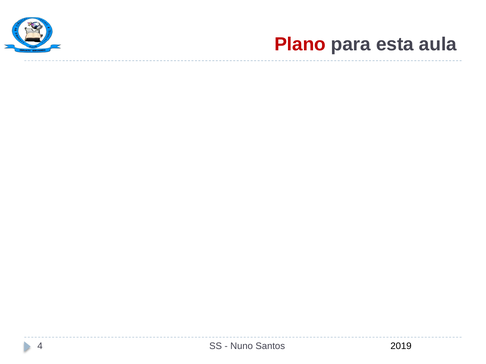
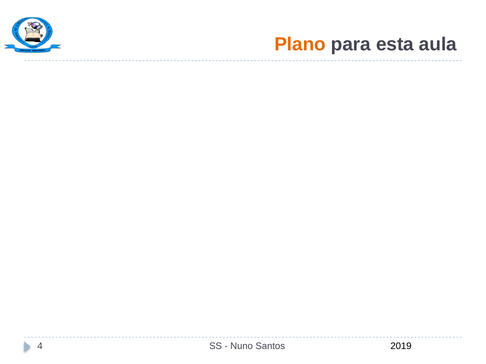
Plano colour: red -> orange (300, 44)
